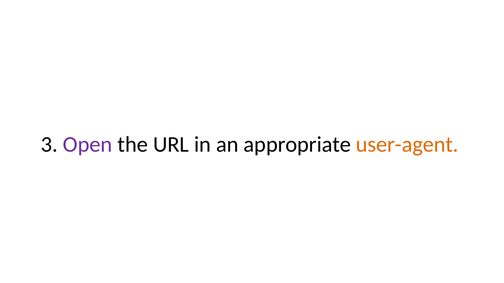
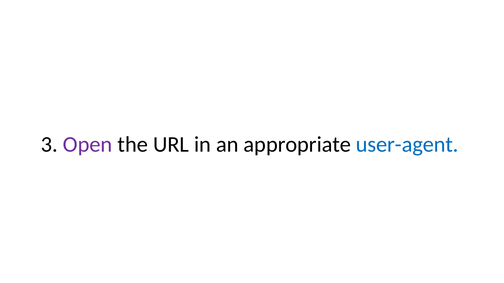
user-agent colour: orange -> blue (407, 145)
